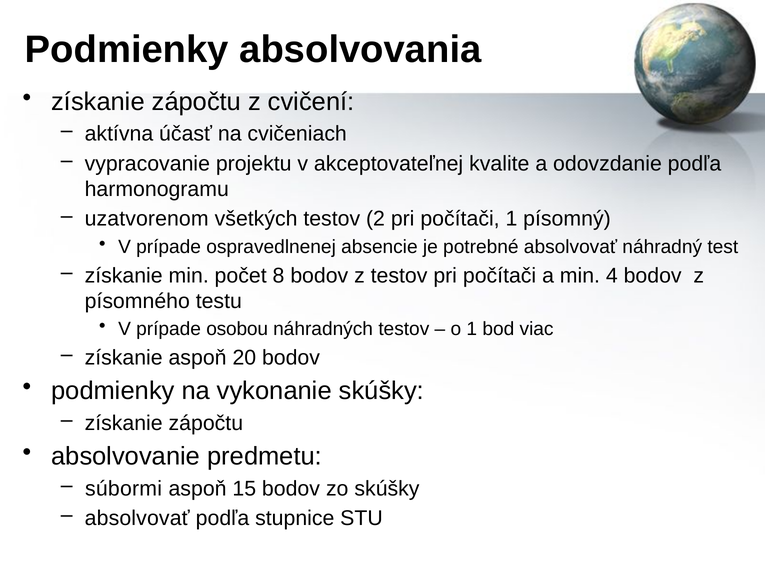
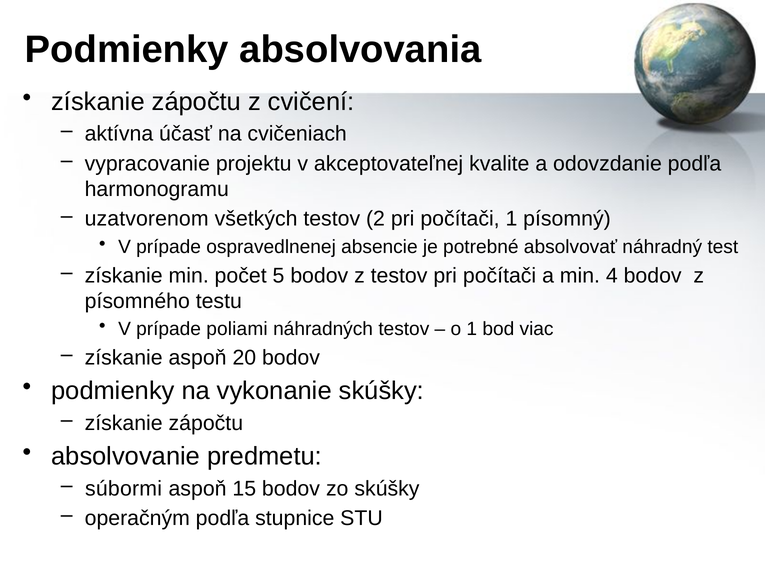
8: 8 -> 5 (278, 275)
osobou: osobou -> poliami (237, 329)
absolvovať: absolvovať -> operačným (137, 518)
